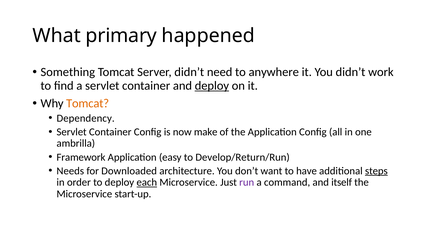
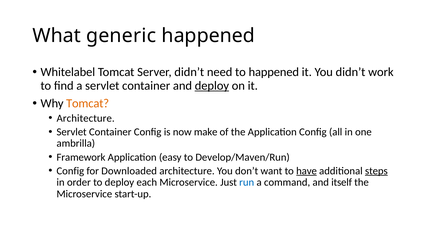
primary: primary -> generic (121, 36)
Something: Something -> Whitelabel (68, 72)
to anywhere: anywhere -> happened (274, 72)
Dependency: Dependency -> Architecture (86, 118)
Develop/Return/Run: Develop/Return/Run -> Develop/Maven/Run (243, 157)
Needs: Needs -> Config (70, 171)
have underline: none -> present (307, 171)
each underline: present -> none (147, 183)
run colour: purple -> blue (247, 183)
